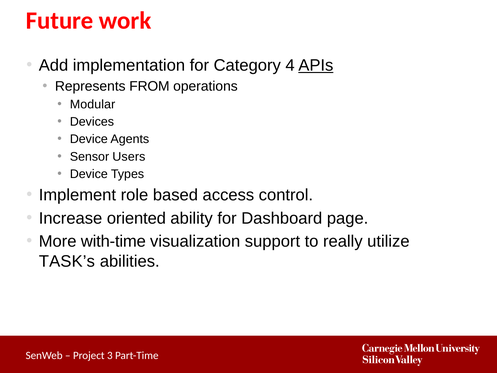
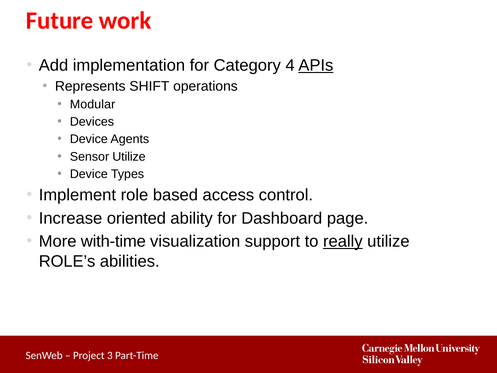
FROM: FROM -> SHIFT (149, 86)
Sensor Users: Users -> Utilize (129, 156)
really underline: none -> present (343, 241)
TASK’s: TASK’s -> ROLE’s (67, 261)
